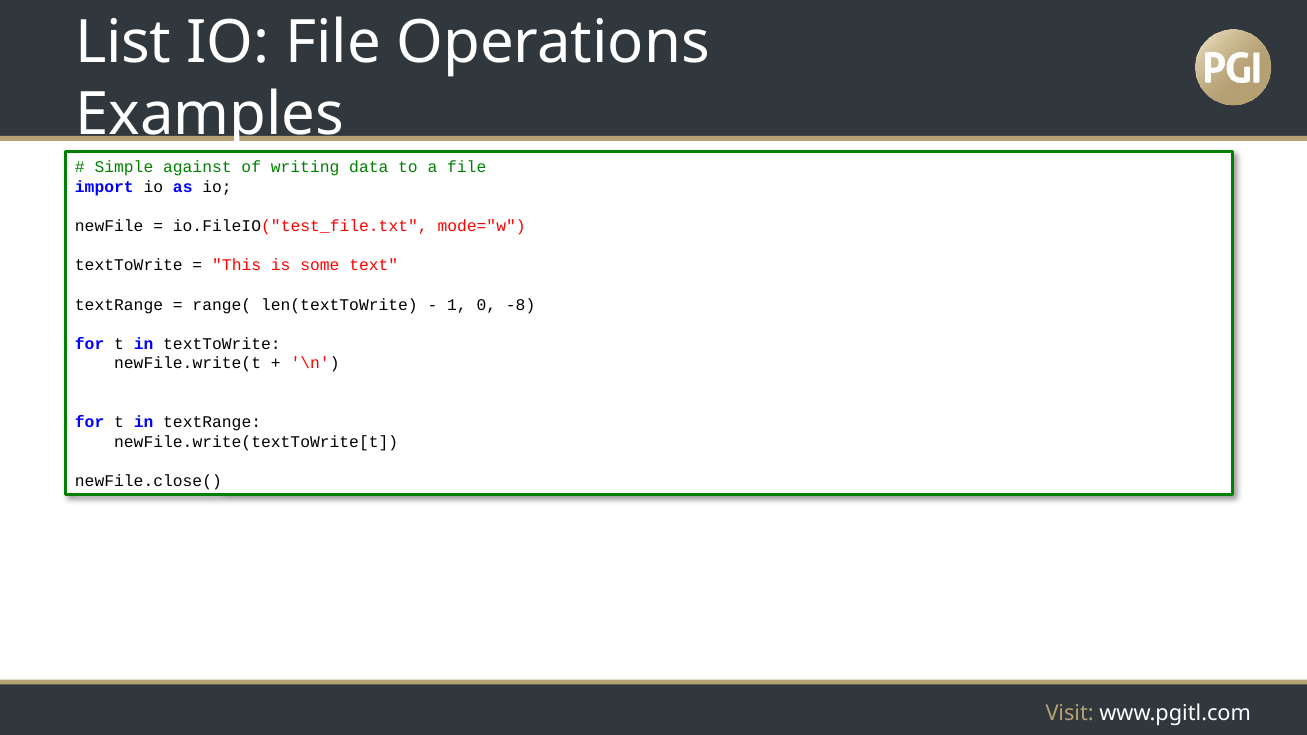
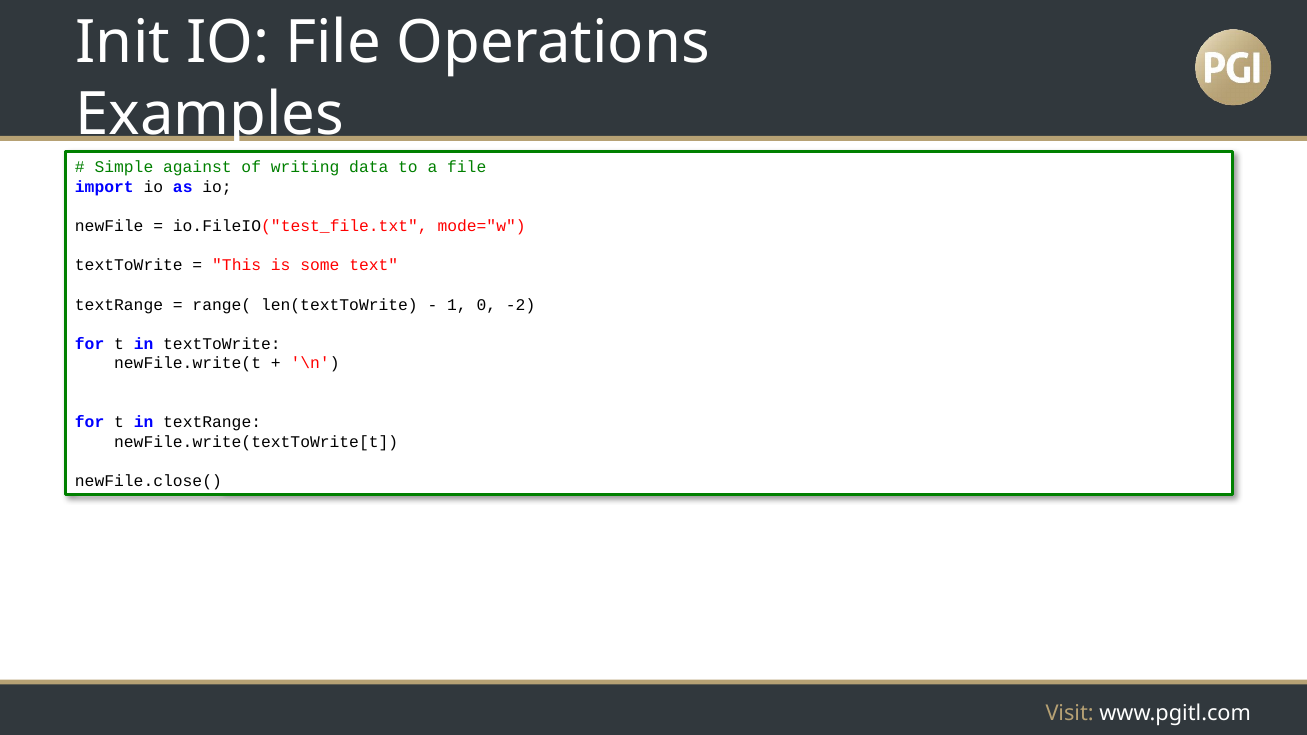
List: List -> Init (123, 43)
-8: -8 -> -2 (521, 305)
